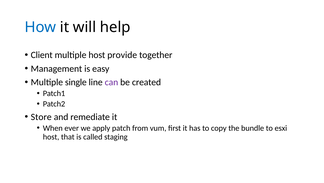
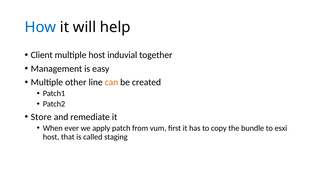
provide: provide -> induvial (122, 55)
single: single -> other (76, 82)
can colour: purple -> orange (111, 82)
